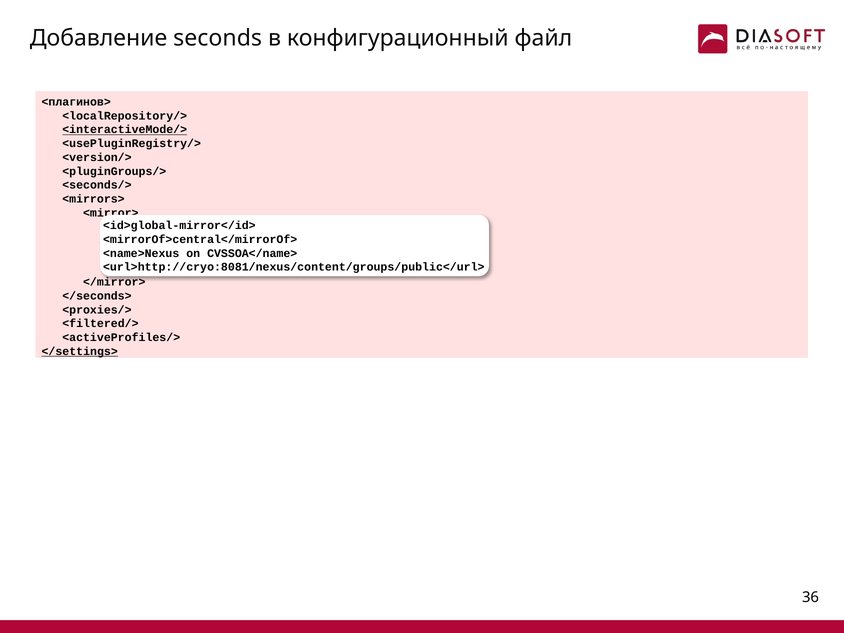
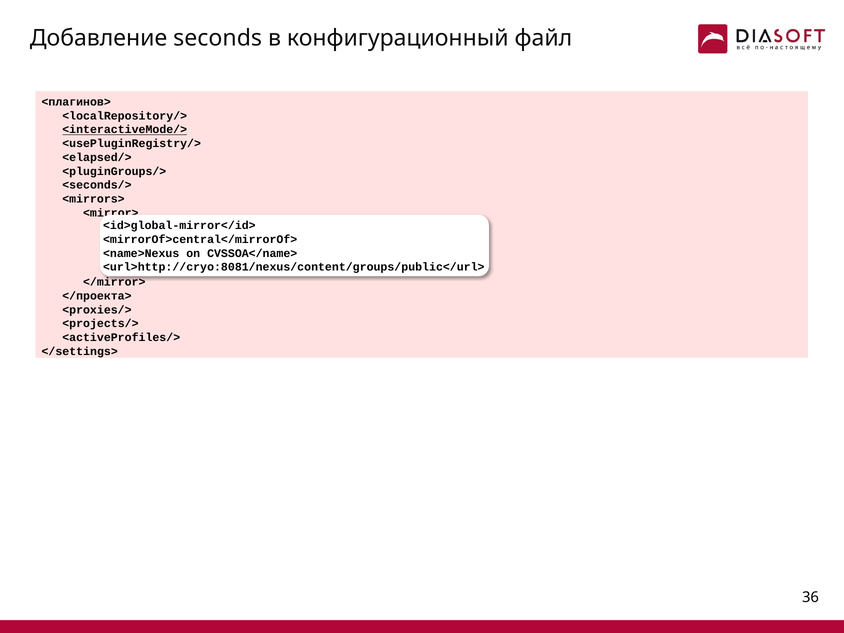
<version/>: <version/> -> <elapsed/> (97, 157)
</seconds>: </seconds> -> </проекта> (97, 296)
<filtered/>: <filtered/> -> <projects/> (100, 324)
</settings> underline: present -> none (80, 351)
